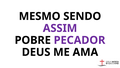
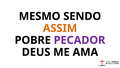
ASSIM colour: purple -> orange (60, 28)
